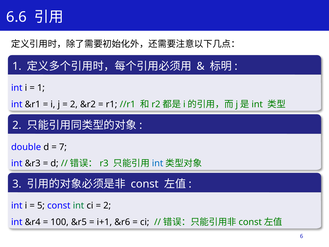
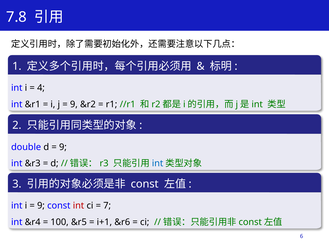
6.6: 6.6 -> 7.8 (17, 17)
1: 1 -> 4 (41, 88)
2: 2 -> 9 (74, 104)
7: 7 -> 9 (63, 147)
5: 5 -> 9 (41, 205)
int colour: green -> red (79, 205)
2: 2 -> 7 (107, 205)
